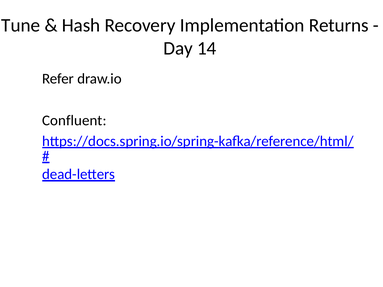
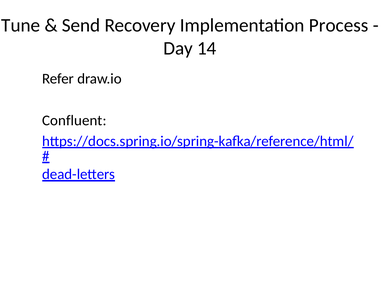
Hash: Hash -> Send (81, 25)
Returns: Returns -> Process (339, 25)
